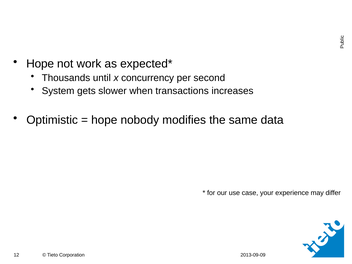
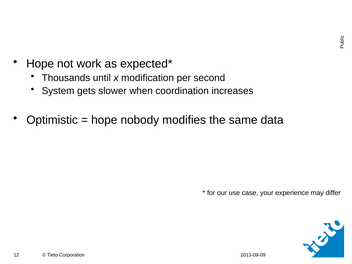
concurrency: concurrency -> modification (148, 78)
transactions: transactions -> coordination (182, 91)
